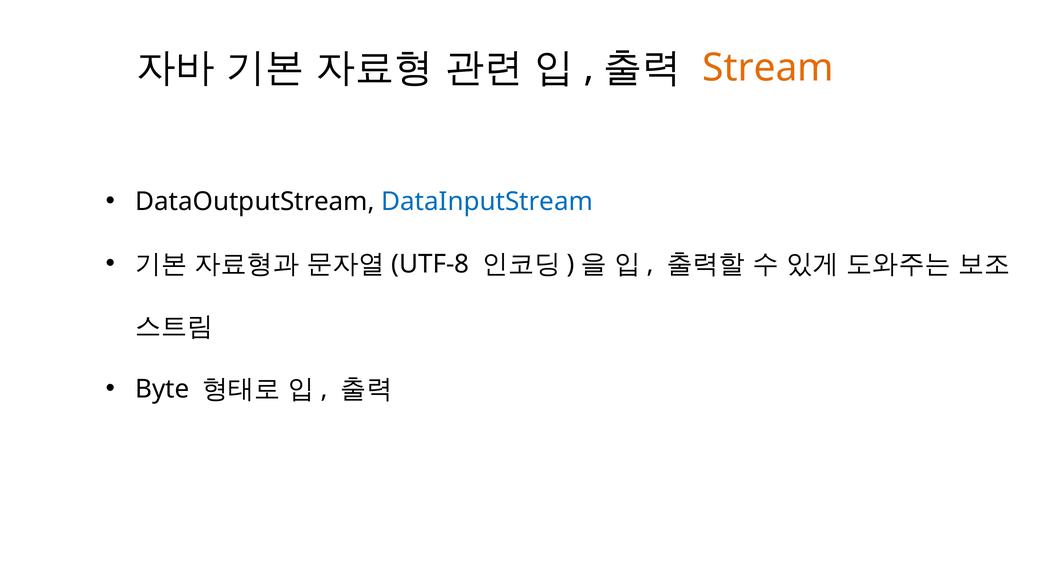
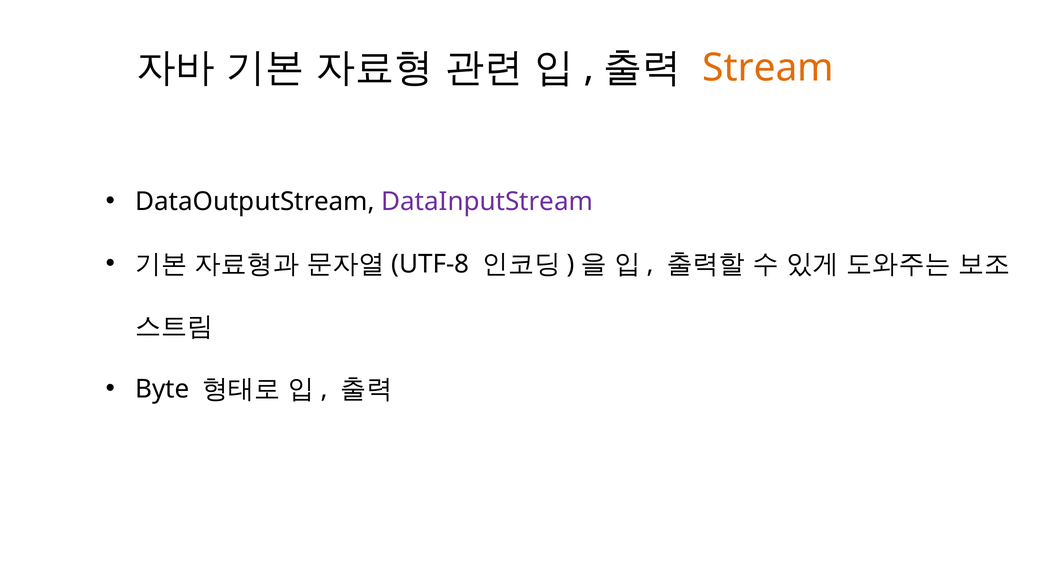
DataInputStream colour: blue -> purple (487, 202)
